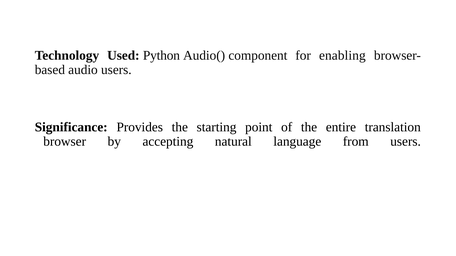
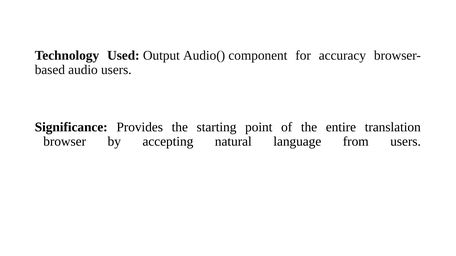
Python: Python -> Output (161, 56)
enabling: enabling -> accuracy (342, 56)
